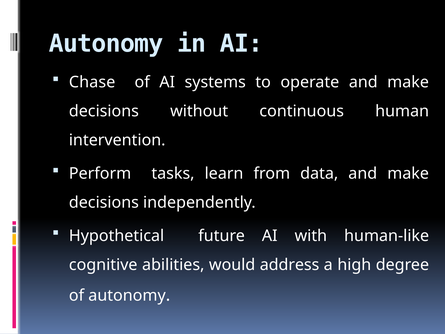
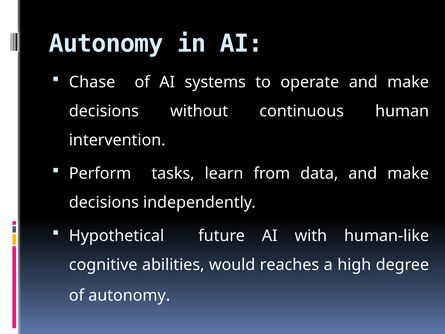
address: address -> reaches (289, 265)
